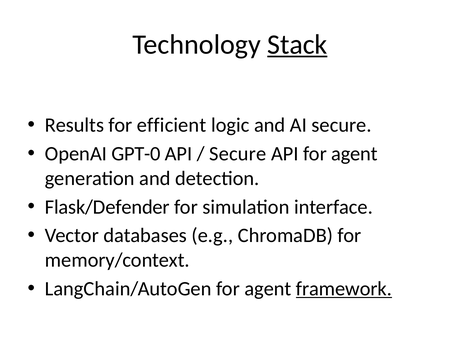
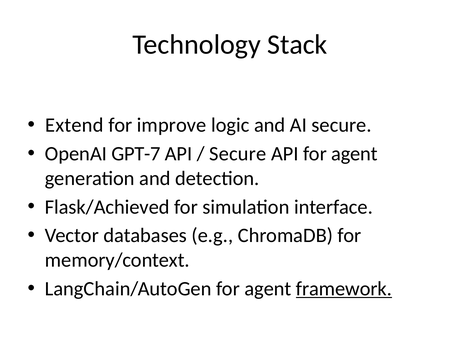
Stack underline: present -> none (297, 45)
Results: Results -> Extend (74, 125)
efficient: efficient -> improve (172, 125)
GPT-0: GPT-0 -> GPT-7 (136, 154)
Flask/Defender: Flask/Defender -> Flask/Achieved (107, 207)
